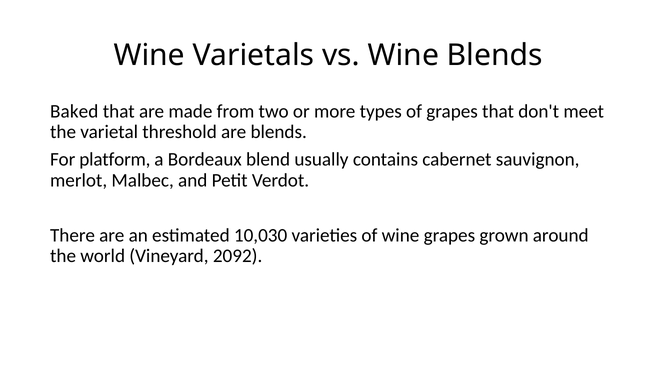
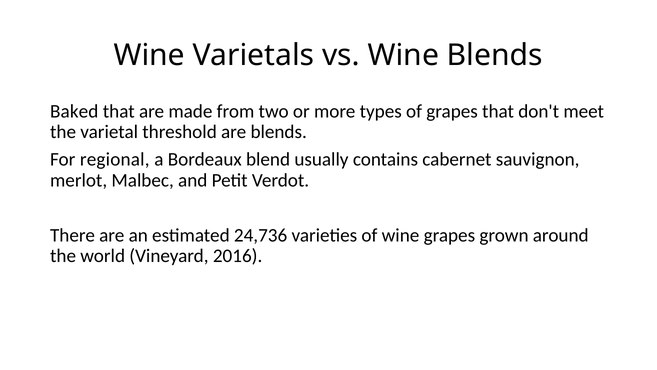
platform: platform -> regional (115, 159)
10,030: 10,030 -> 24,736 (261, 235)
2092: 2092 -> 2016 (238, 256)
